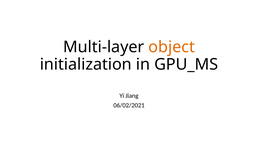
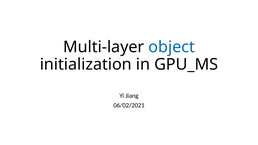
object colour: orange -> blue (172, 47)
